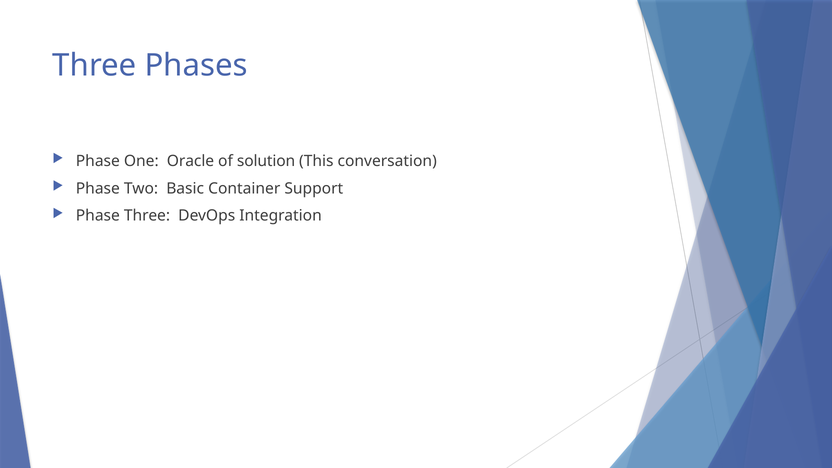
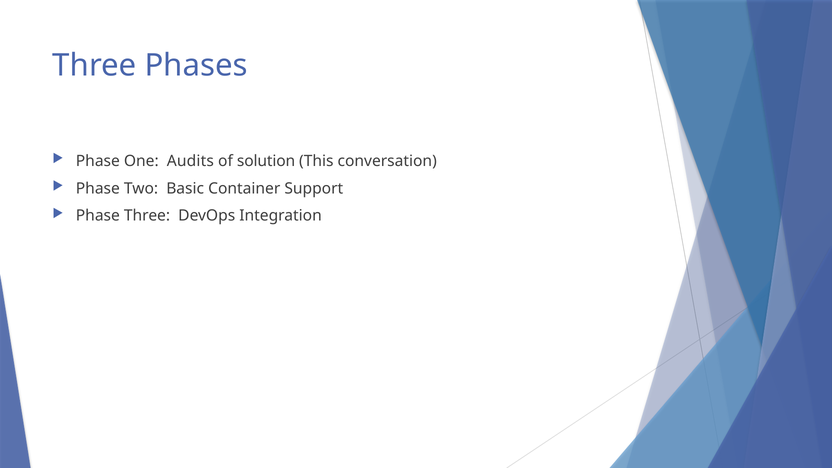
Oracle: Oracle -> Audits (190, 161)
